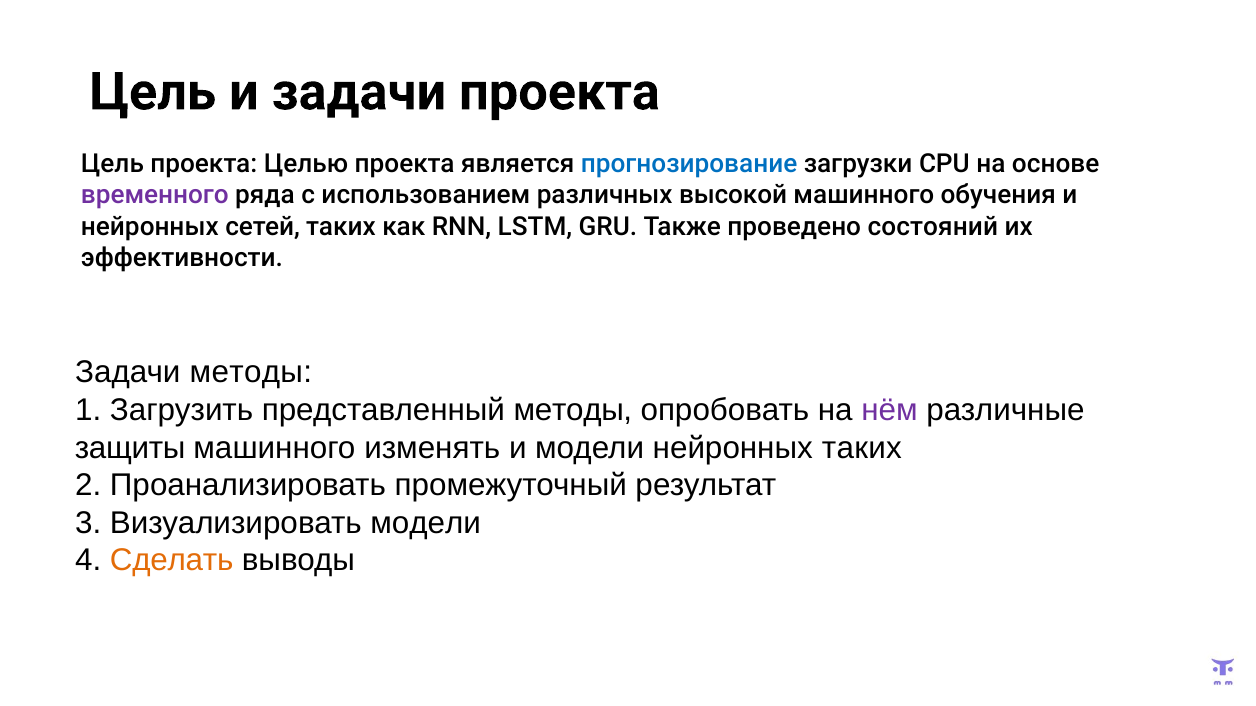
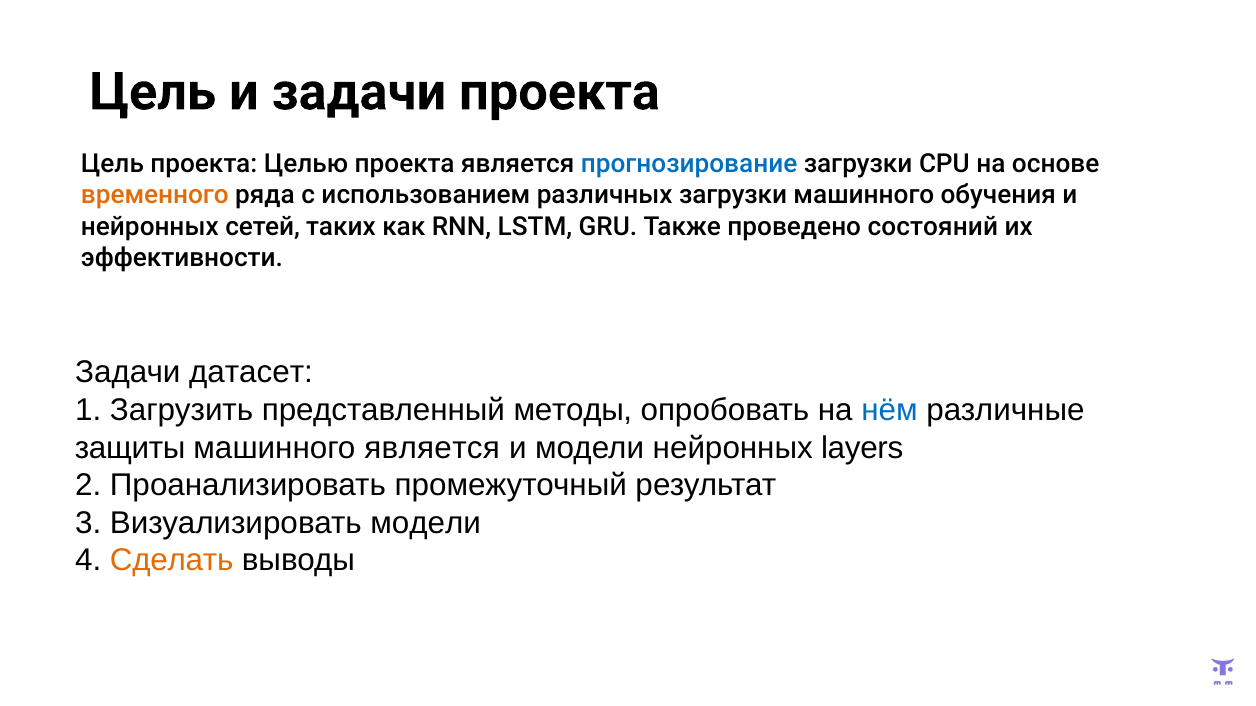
временного colour: purple -> orange (155, 195)
различных высокой: высокой -> загрузки (733, 195)
Задачи методы: методы -> датасет (251, 373)
нём colour: purple -> blue (890, 410)
машинного изменять: изменять -> является (432, 448)
нейронных таких: таких -> layers (862, 448)
